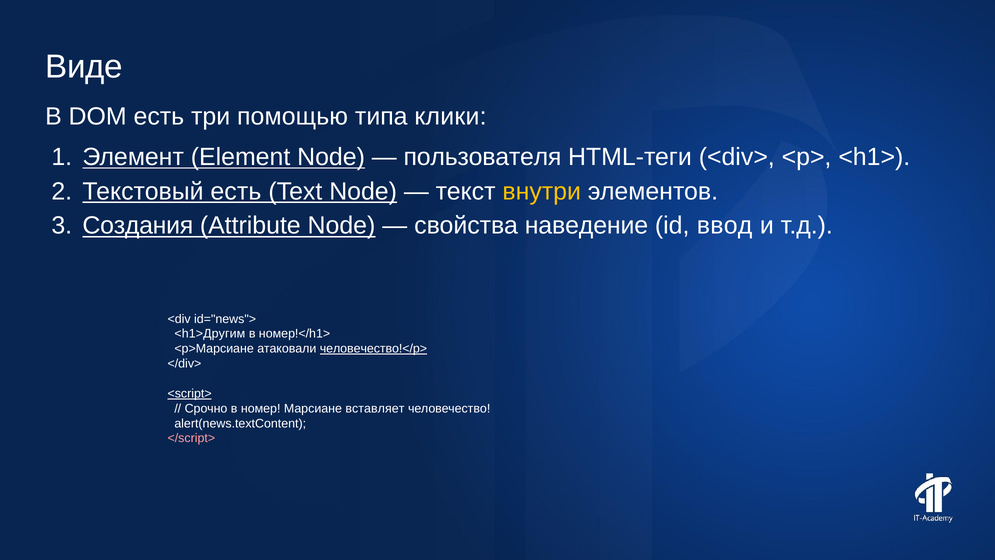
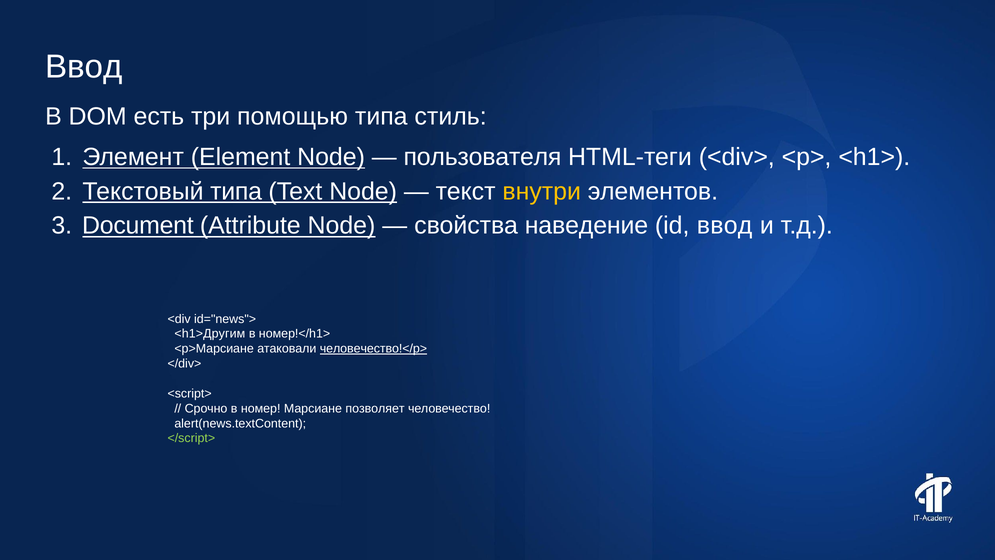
Виде: Виде -> Ввод (84, 67)
клики: клики -> стиль (451, 116)
Текстовый есть: есть -> типа (236, 191)
Создания: Создания -> Document (138, 226)
<script> underline: present -> none (190, 393)
вставляет: вставляет -> позволяет (375, 408)
</script> colour: pink -> light green (191, 438)
